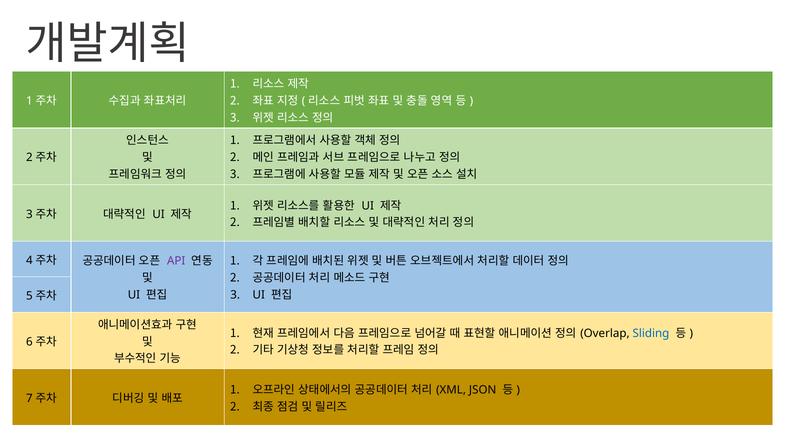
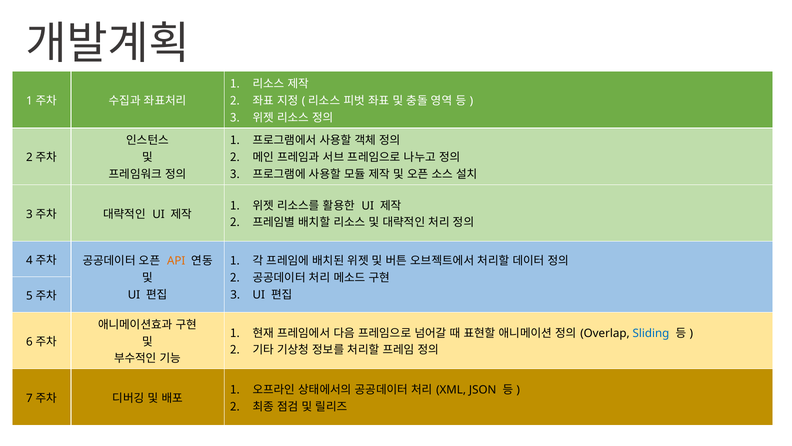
API colour: purple -> orange (176, 261)
